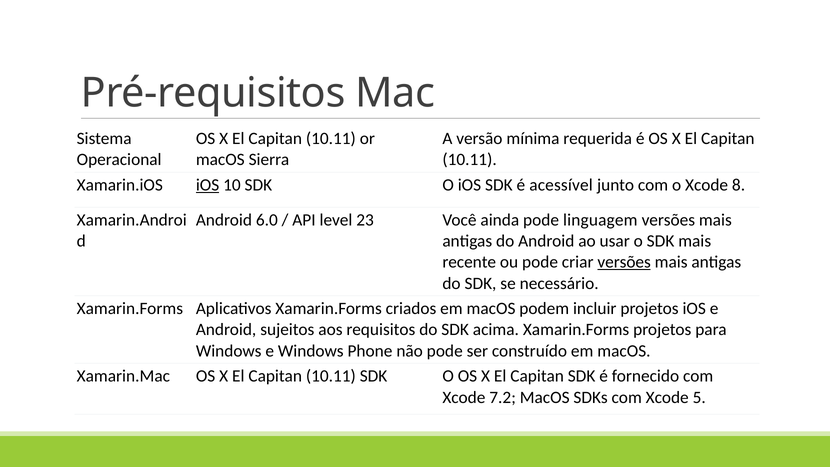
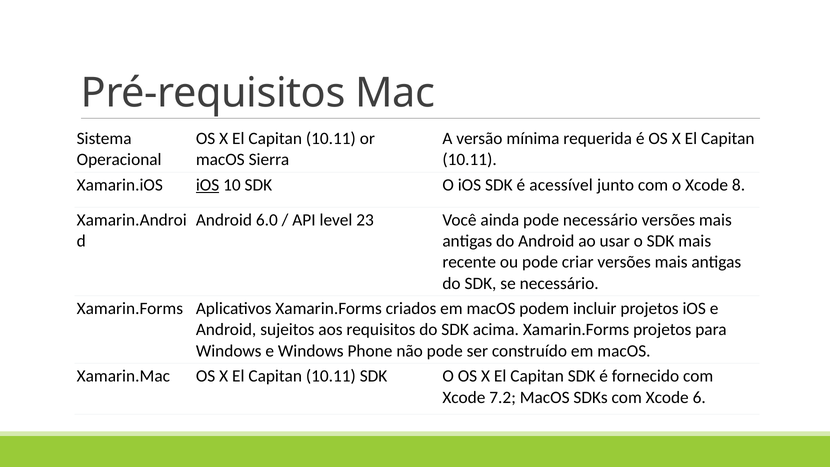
pode linguagem: linguagem -> necessário (600, 220)
versões underline: present -> none (624, 262)
5: 5 -> 6 (699, 397)
